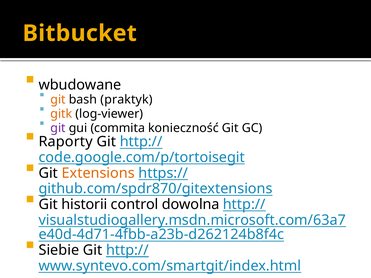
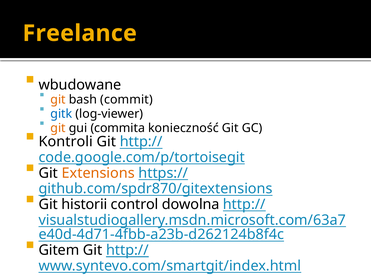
Bitbucket: Bitbucket -> Freelance (80, 33)
praktyk: praktyk -> commit (126, 100)
gitk colour: orange -> blue (61, 114)
git colour: purple -> orange (58, 128)
Raporty: Raporty -> Kontroli (66, 142)
Siebie: Siebie -> Gitem (59, 250)
